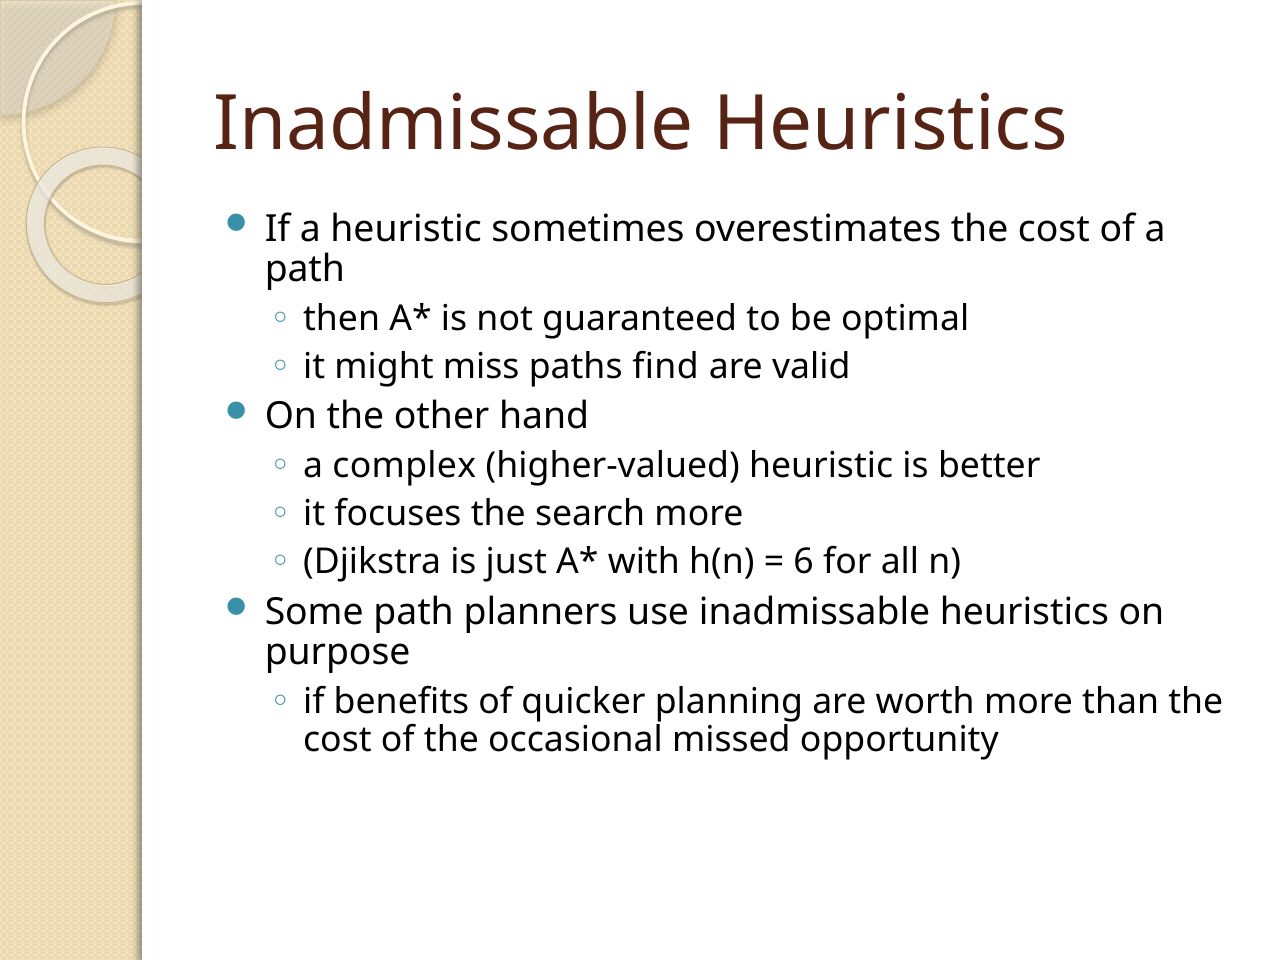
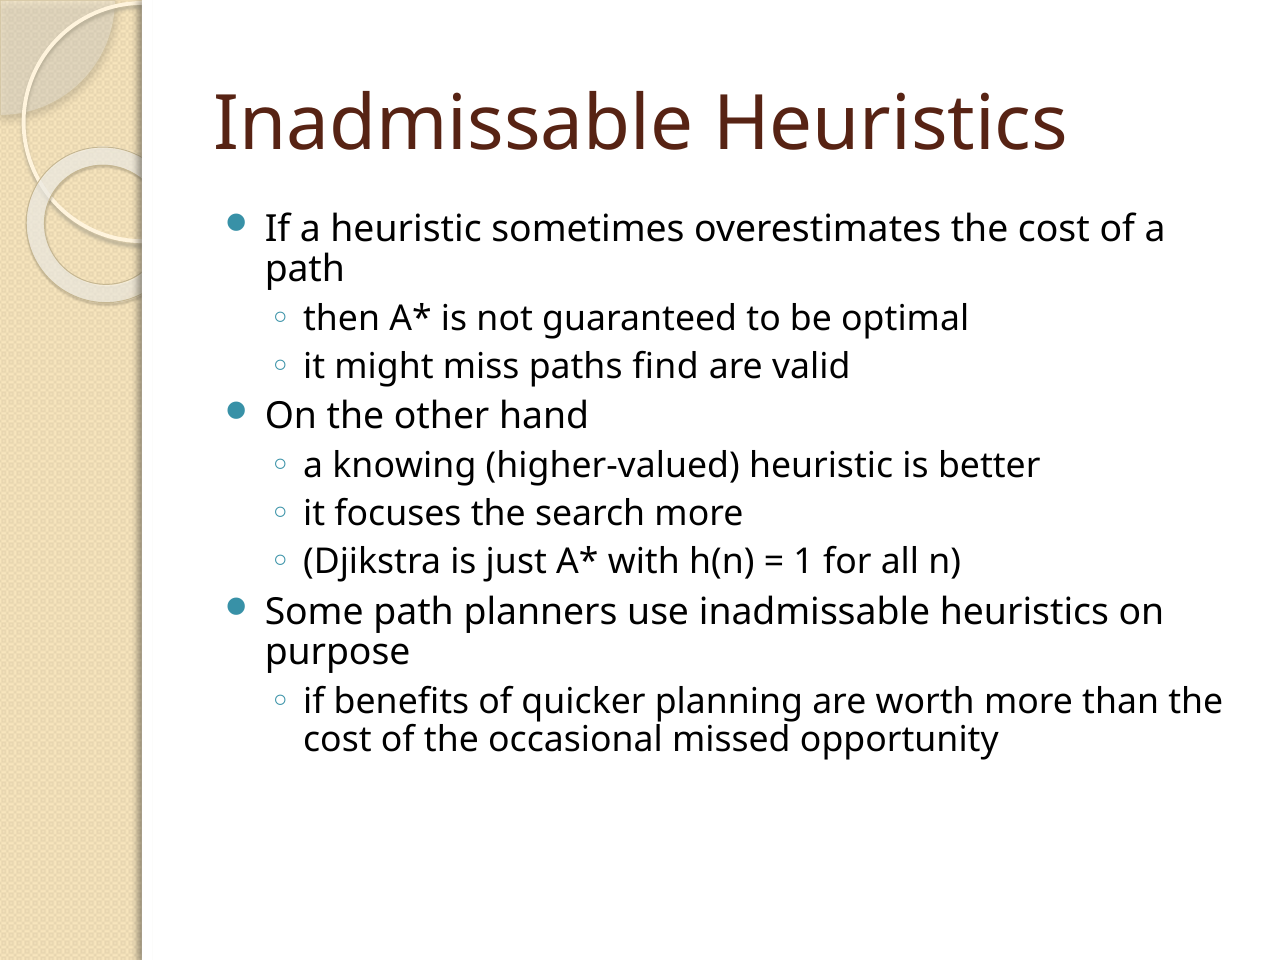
complex: complex -> knowing (404, 466)
6: 6 -> 1 (804, 562)
